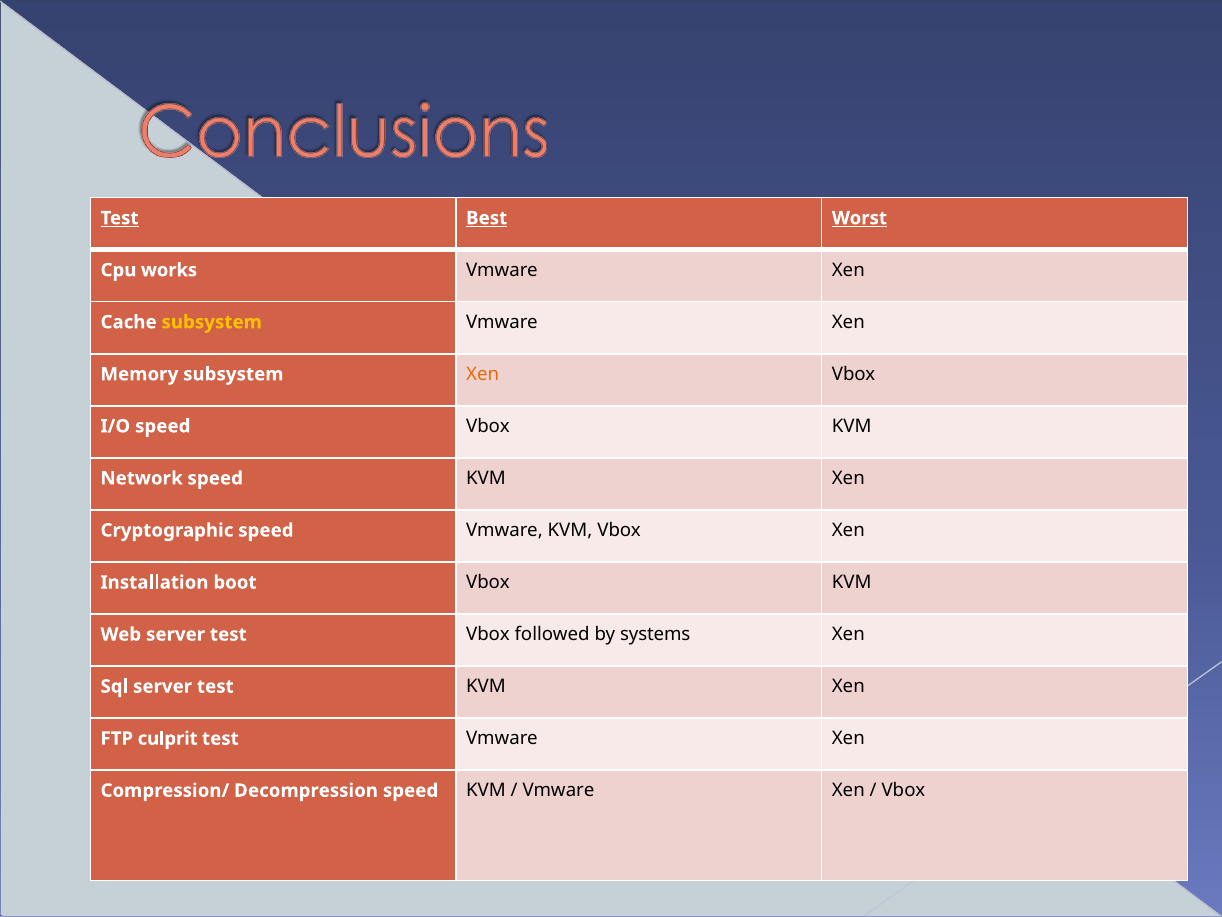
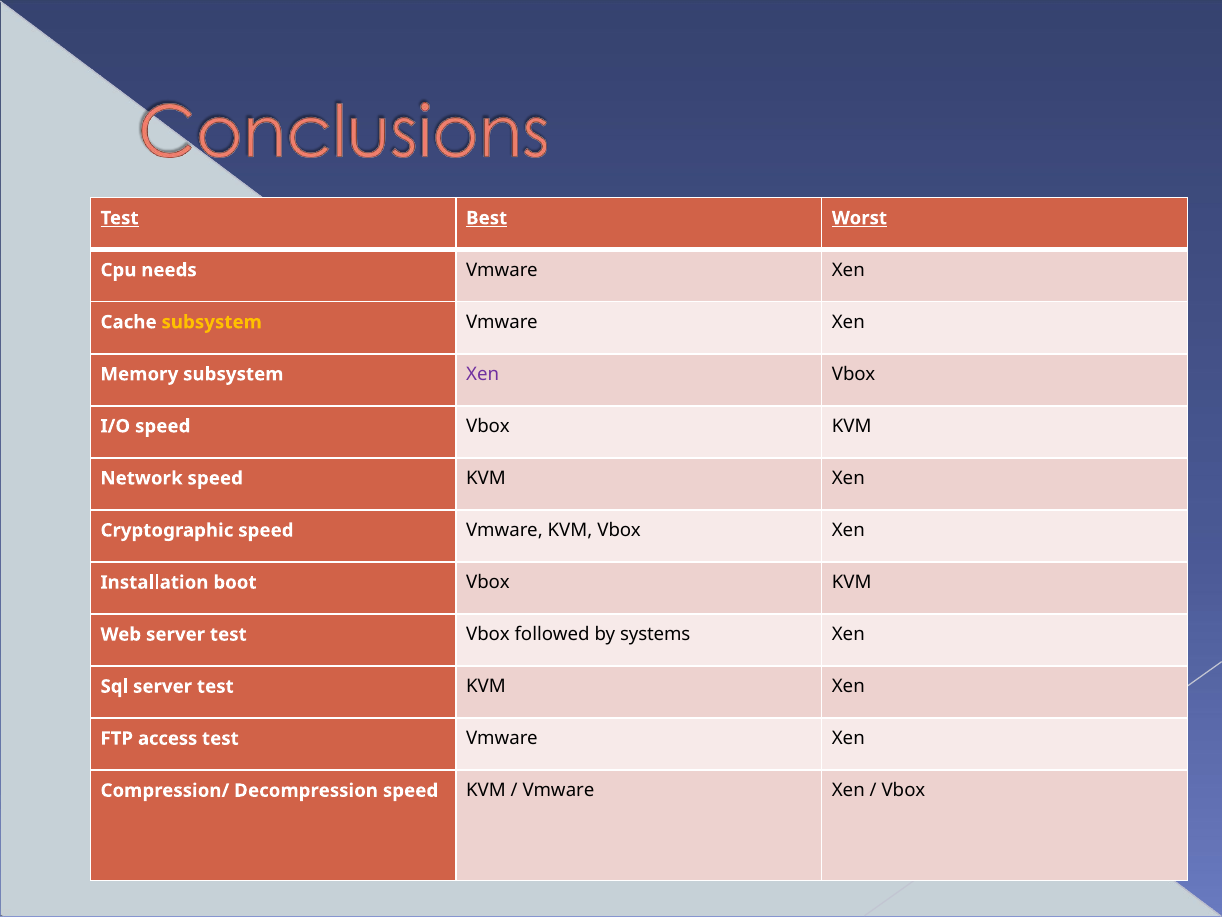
works: works -> needs (169, 270)
Xen colour: orange -> purple (483, 374)
culprit: culprit -> access (168, 738)
